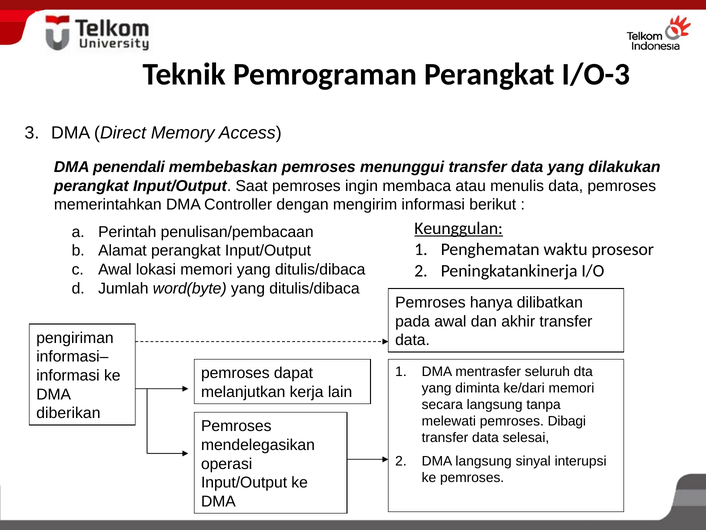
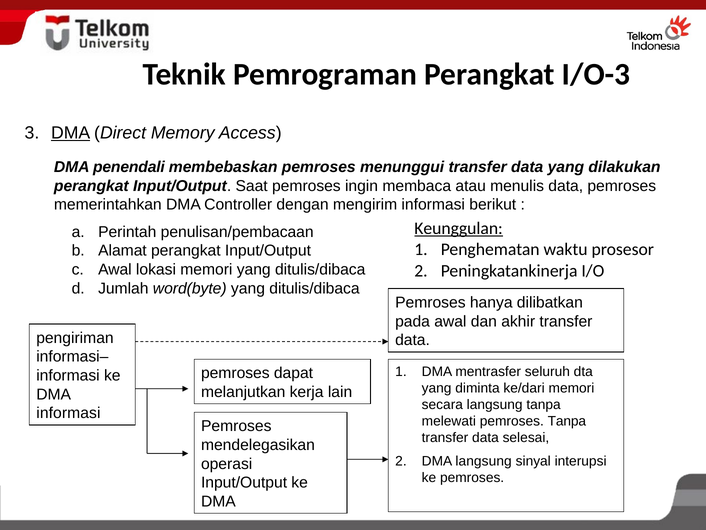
DMA underline: none -> present (71, 133)
diberikan: diberikan -> informasi (68, 413)
pemroses Dibagi: Dibagi -> Tanpa (567, 421)
